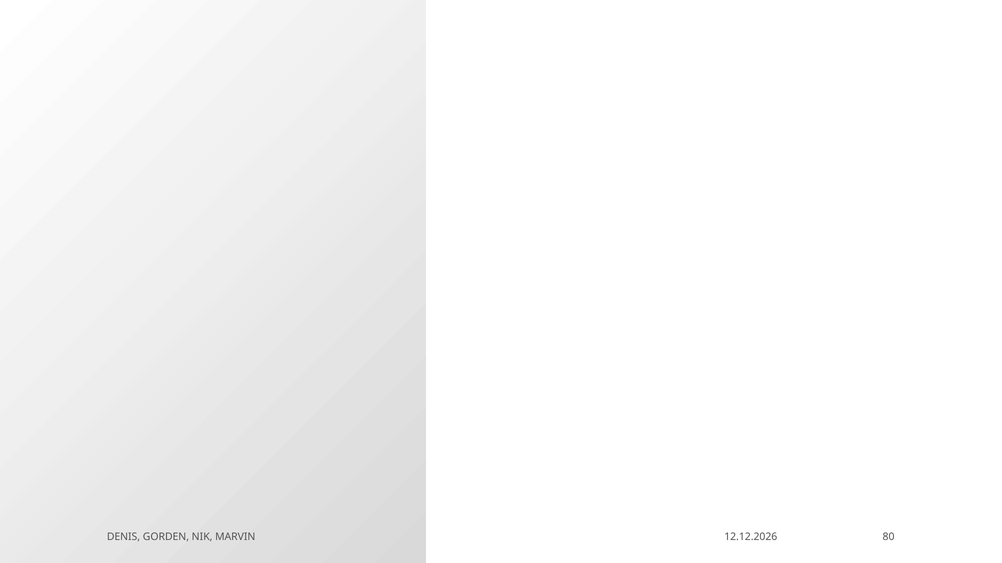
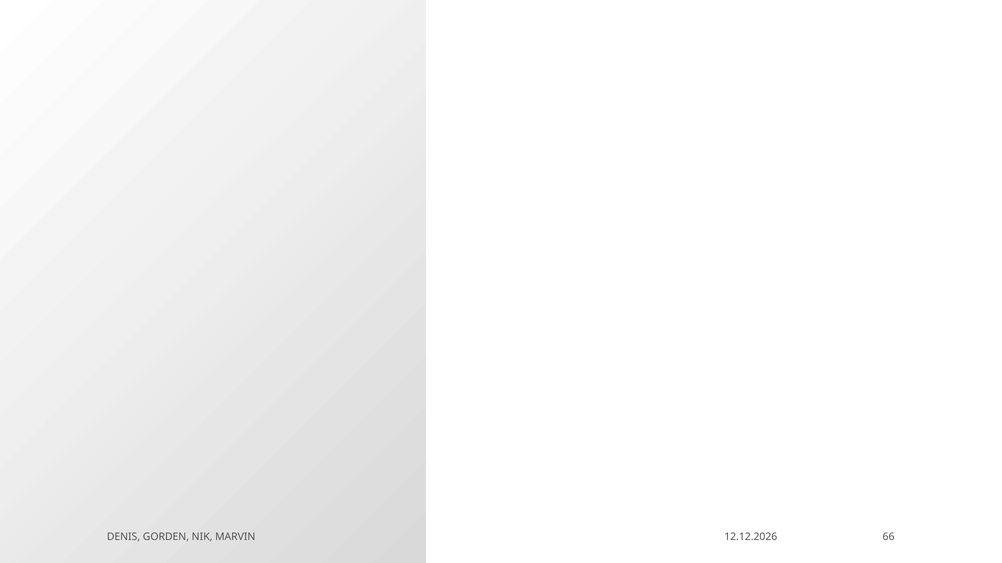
80: 80 -> 66 (889, 537)
